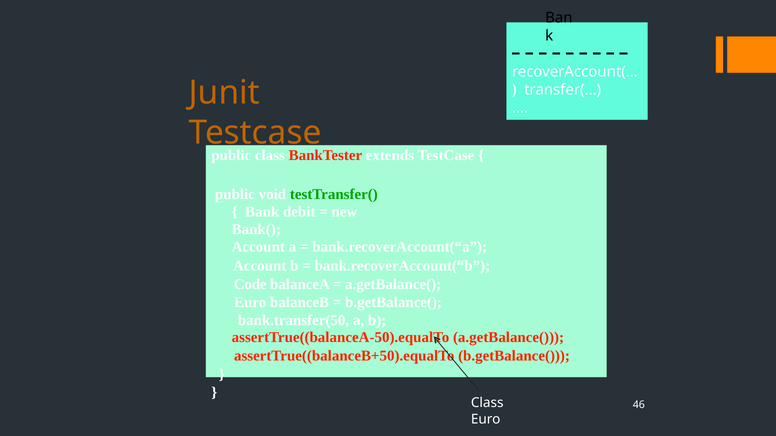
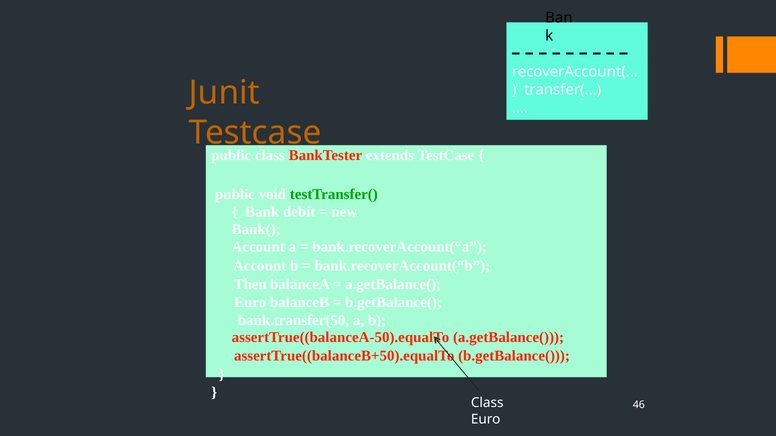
Code: Code -> Then (250, 284)
